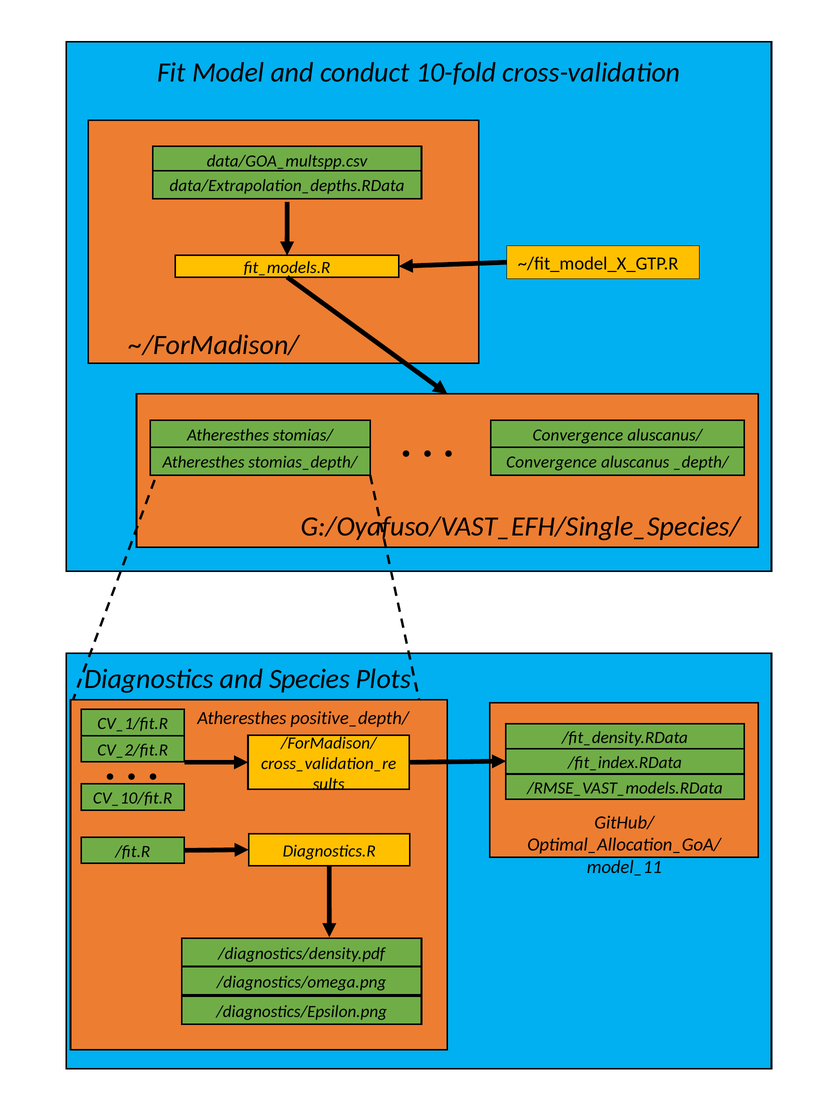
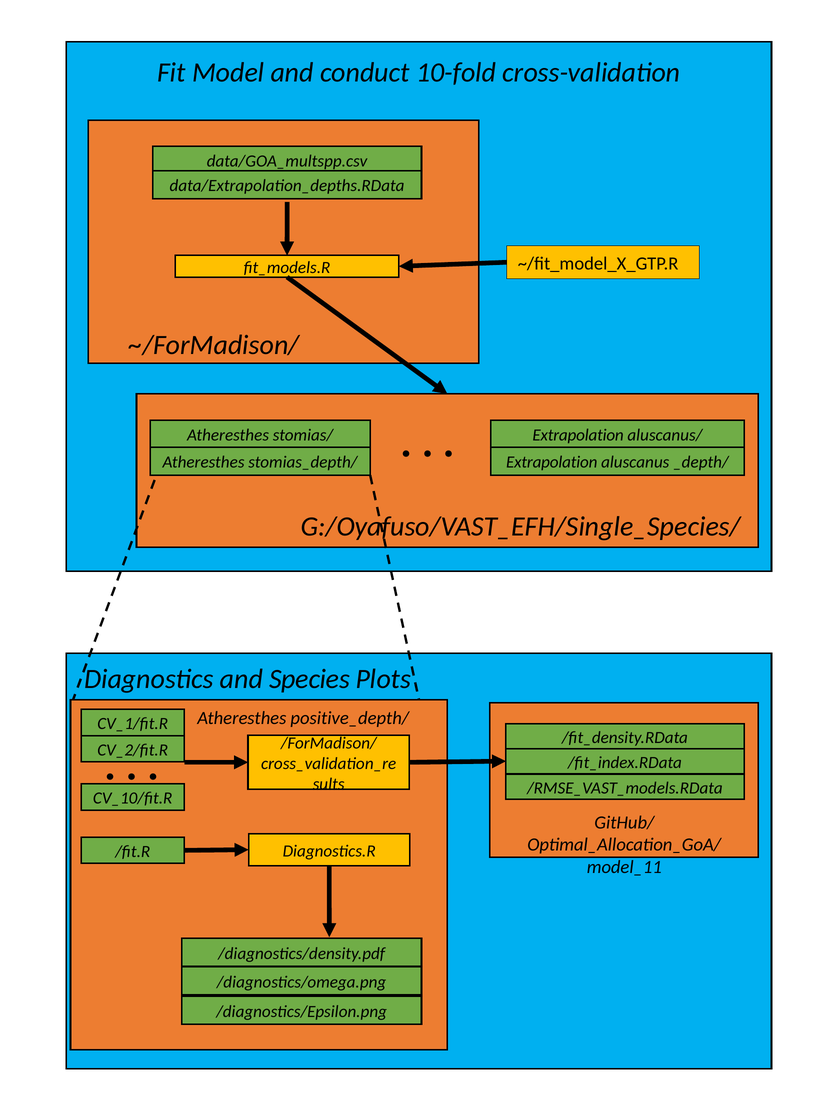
Convergence: Convergence -> Extrapolation (578, 435)
Convergence: Convergence -> Extrapolation (552, 462)
